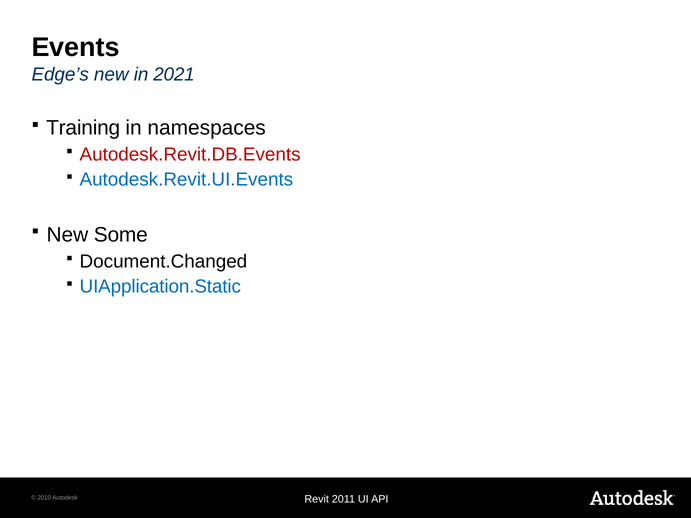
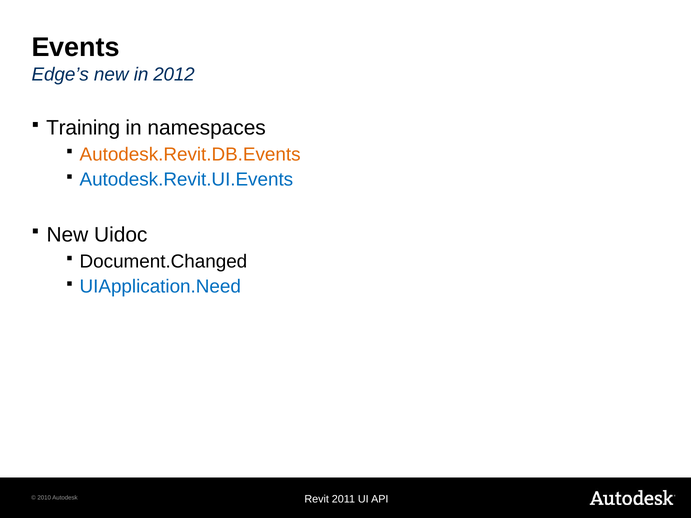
2021: 2021 -> 2012 (174, 74)
Autodesk.Revit.DB.Events colour: red -> orange (190, 154)
Some: Some -> Uidoc (121, 235)
UIApplication.Static: UIApplication.Static -> UIApplication.Need (160, 287)
